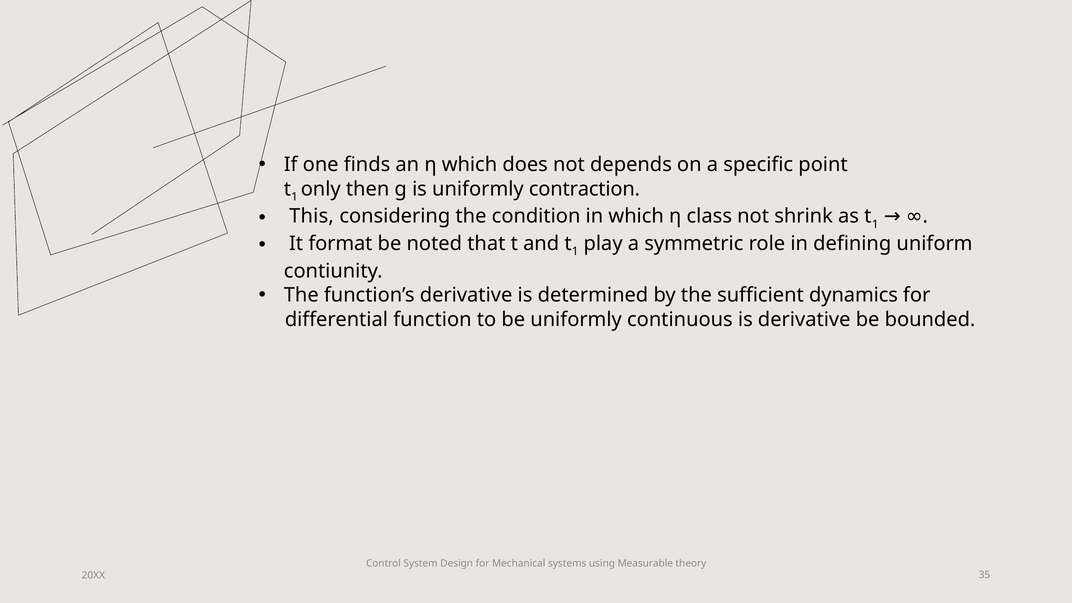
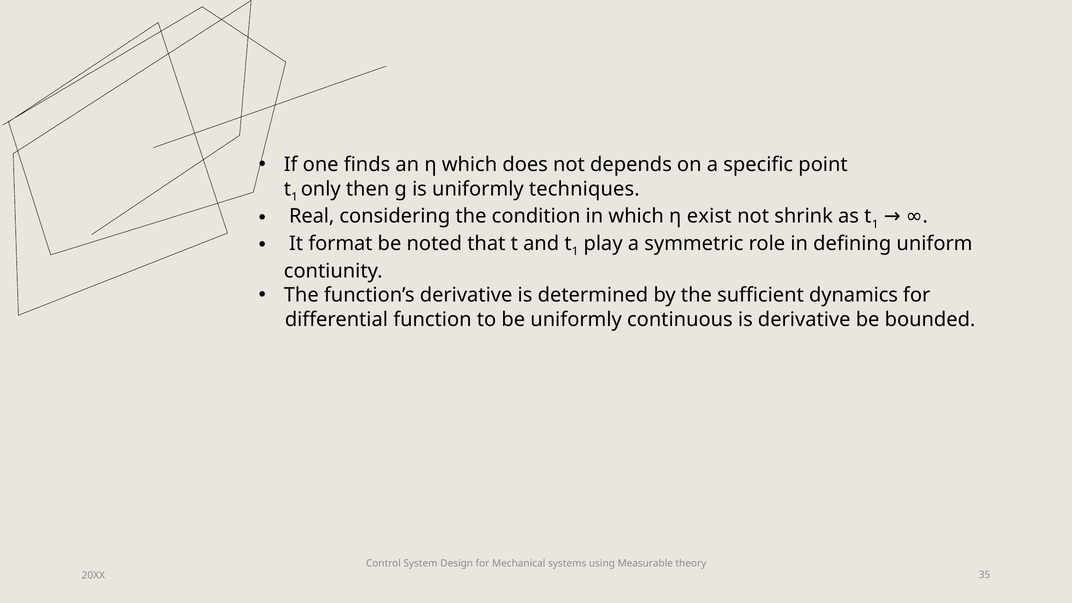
contraction: contraction -> techniques (584, 189)
This: This -> Real (312, 216)
class: class -> exist (709, 216)
